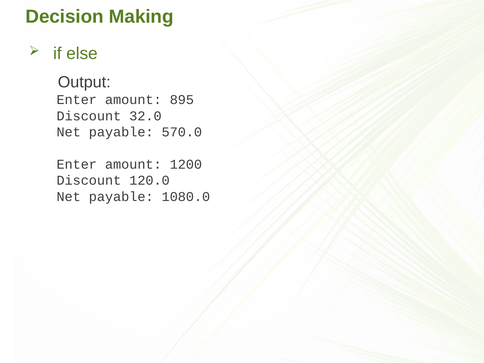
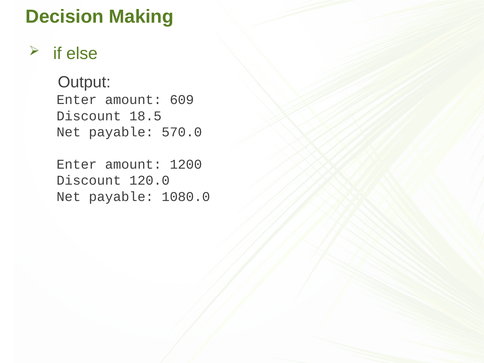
895: 895 -> 609 (182, 100)
32.0: 32.0 -> 18.5 (145, 116)
